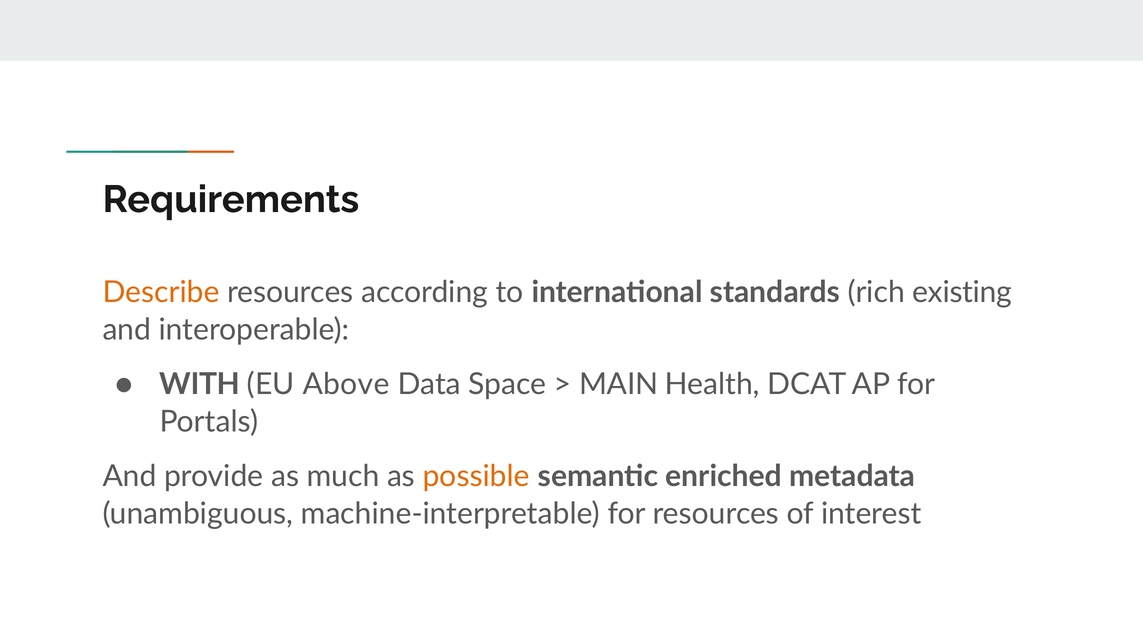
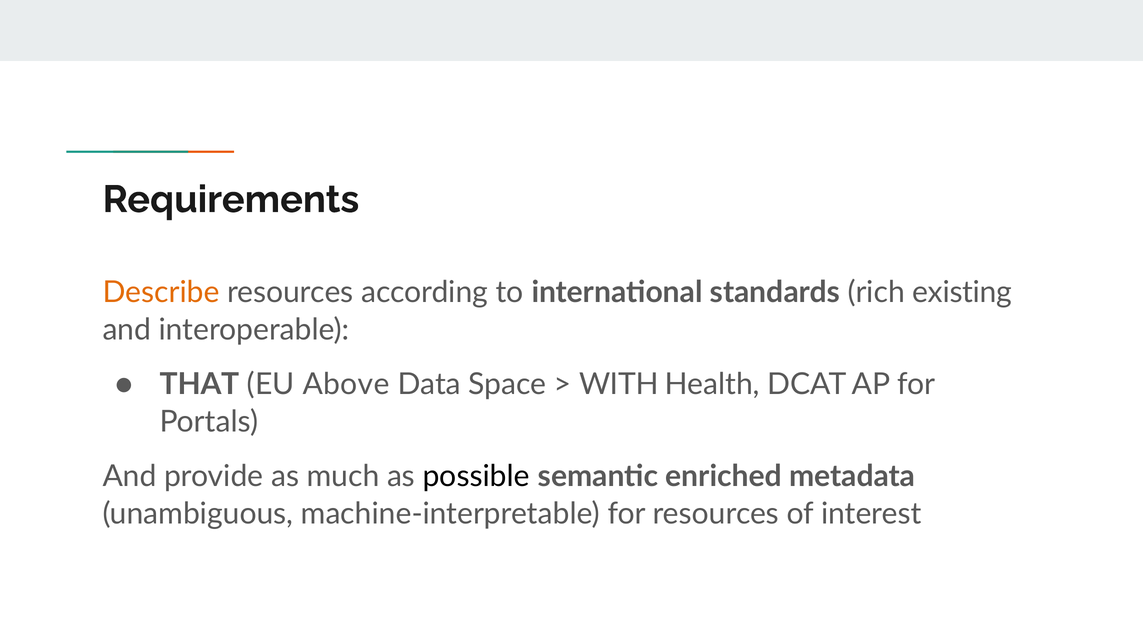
WITH: WITH -> THAT (200, 384)
MAIN: MAIN -> WITH (619, 384)
possible colour: orange -> black (476, 476)
